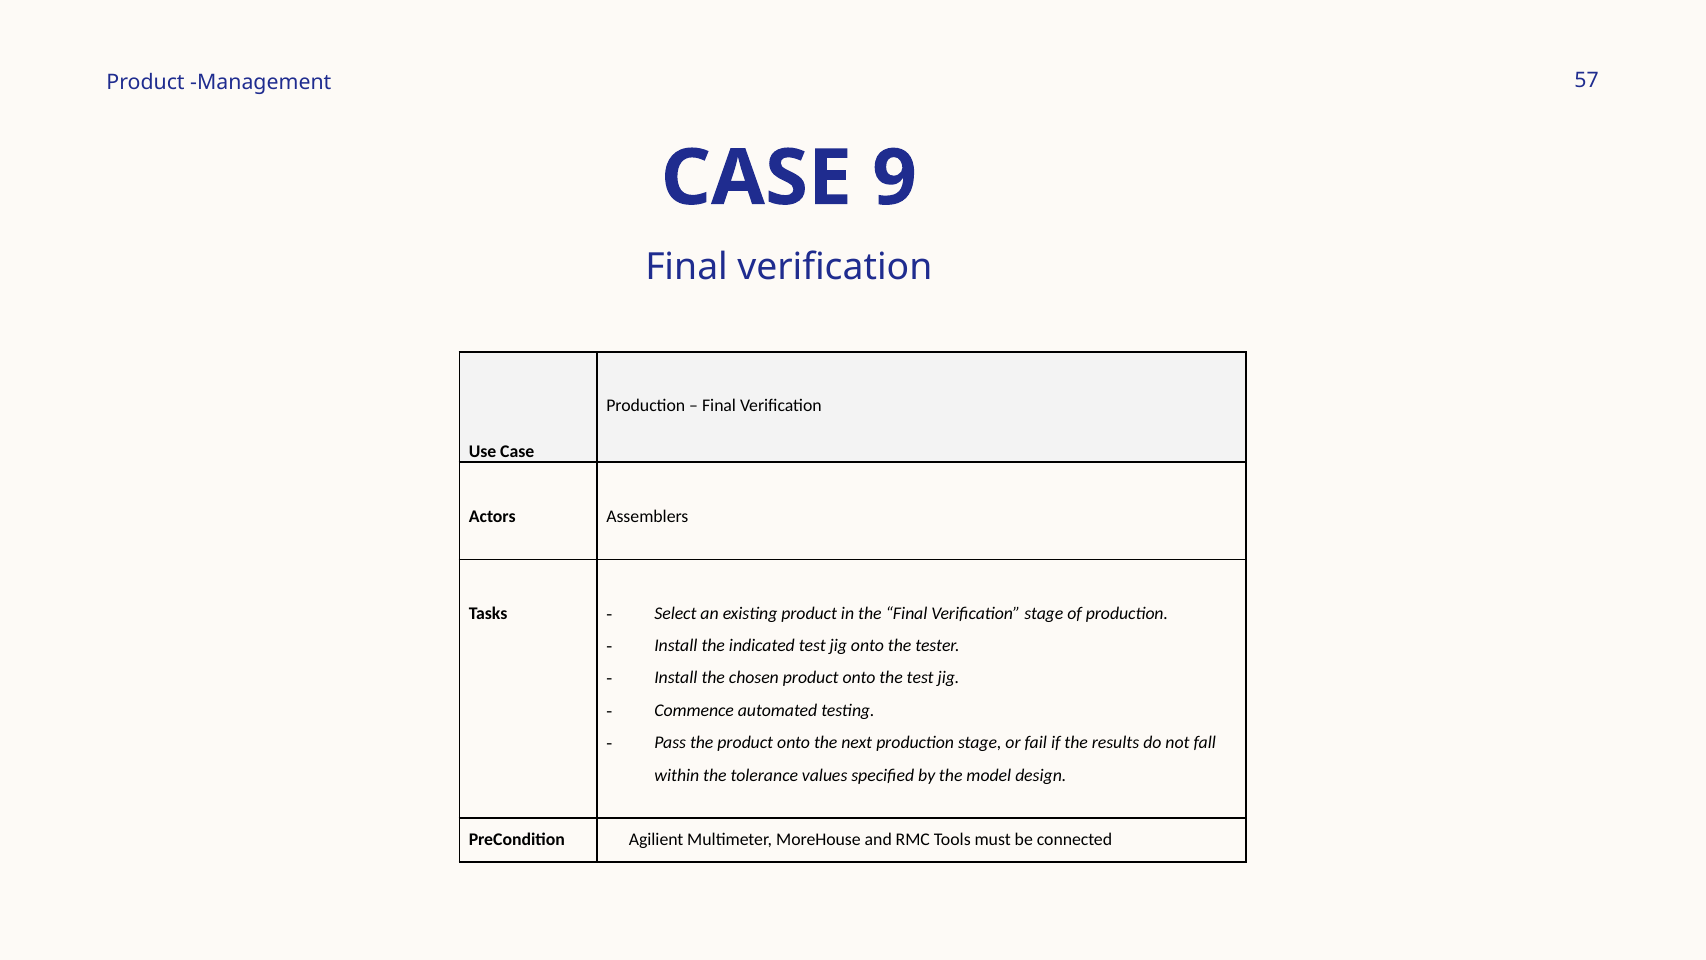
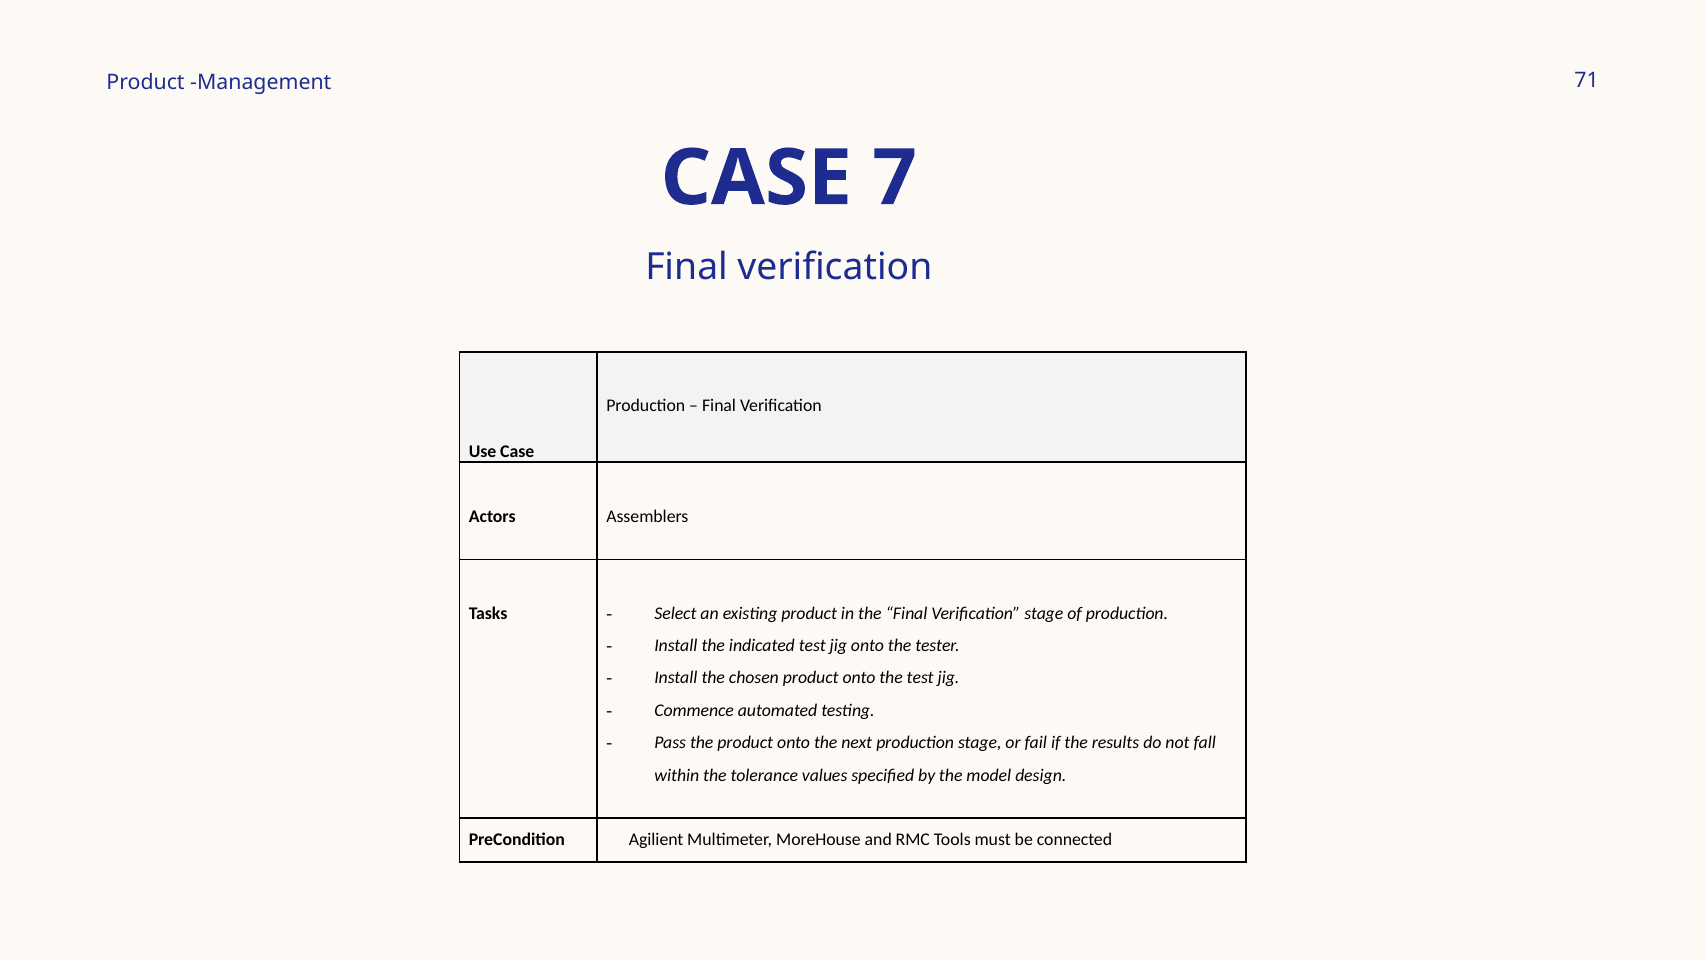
57: 57 -> 71 (1587, 81)
9: 9 -> 7 (895, 178)
